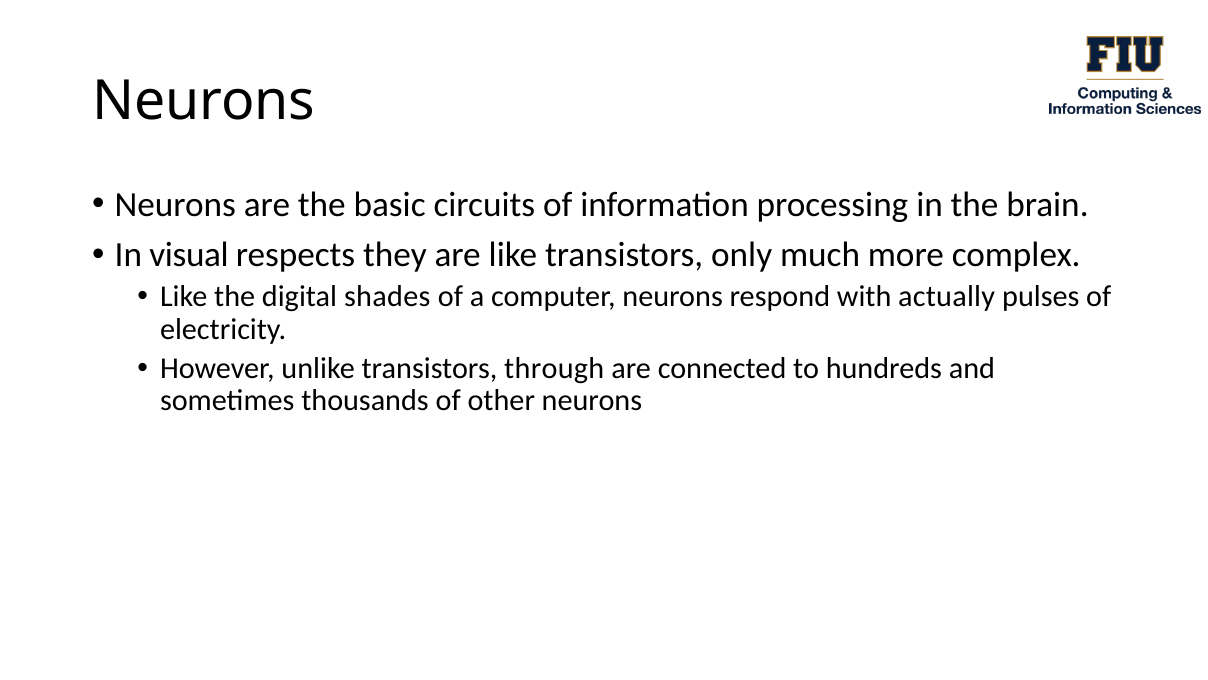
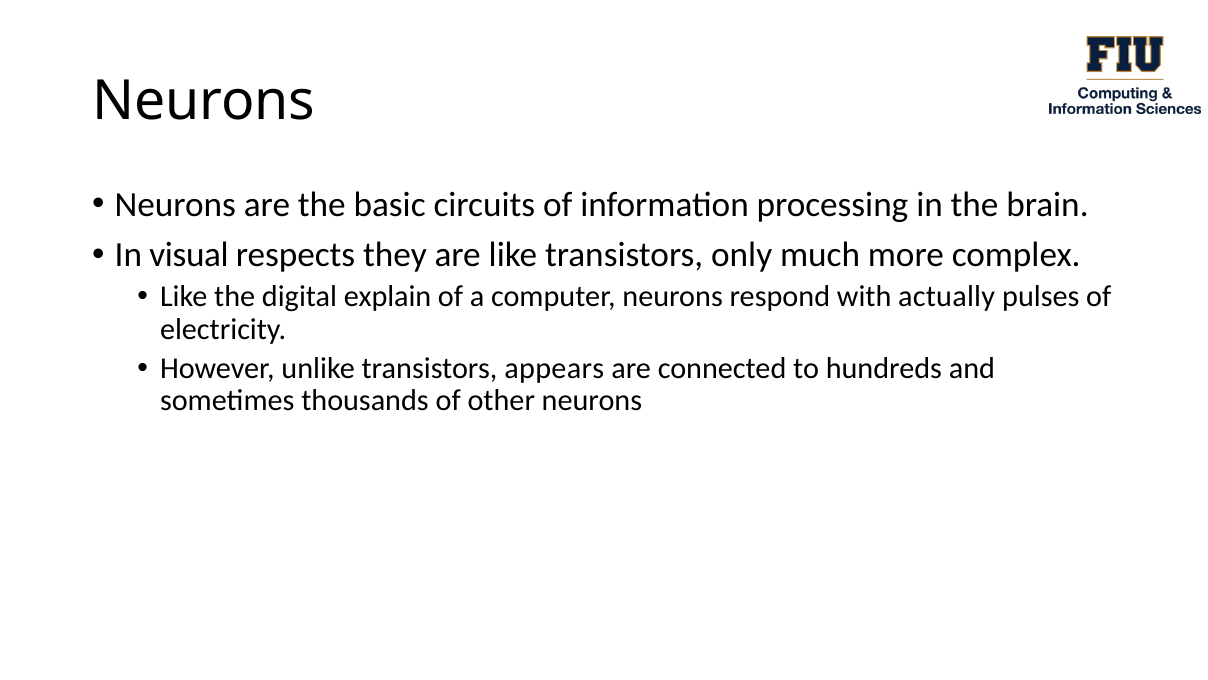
shades: shades -> explain (387, 297)
through: through -> appears (554, 368)
